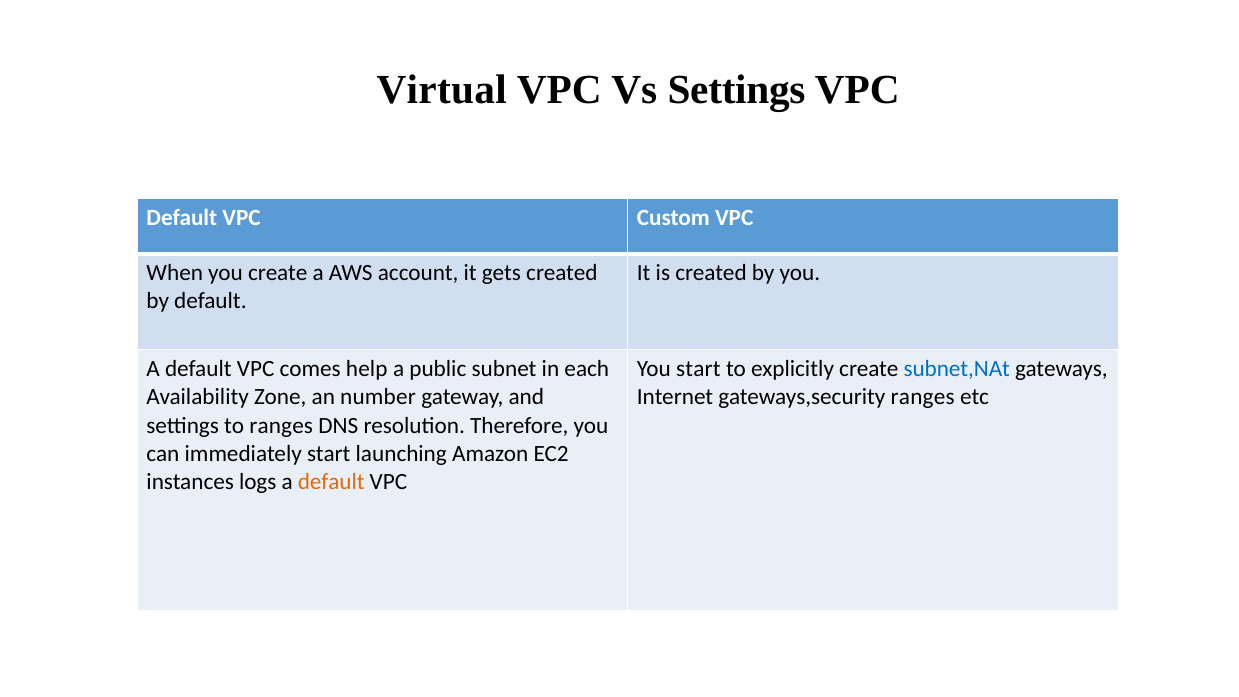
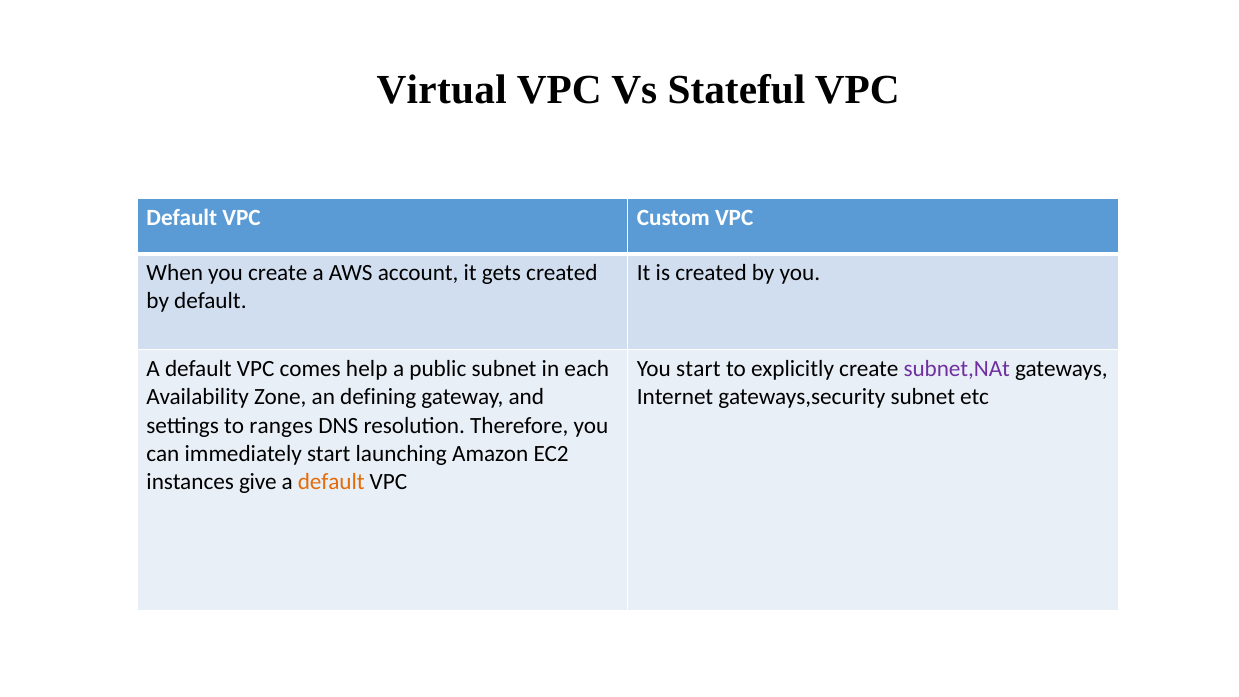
Vs Settings: Settings -> Stateful (736, 90)
subnet,NAt colour: blue -> purple (957, 369)
number: number -> defining (378, 397)
gateways,security ranges: ranges -> subnet (923, 397)
logs: logs -> give (258, 482)
